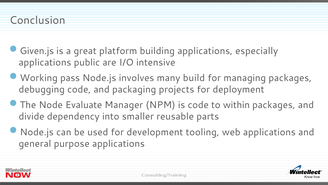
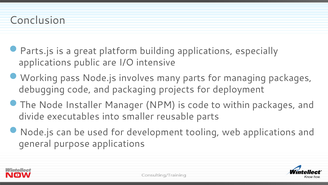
Given.js: Given.js -> Parts.js (37, 51)
many build: build -> parts (194, 78)
Evaluate: Evaluate -> Installer (84, 105)
dependency: dependency -> executables (73, 116)
